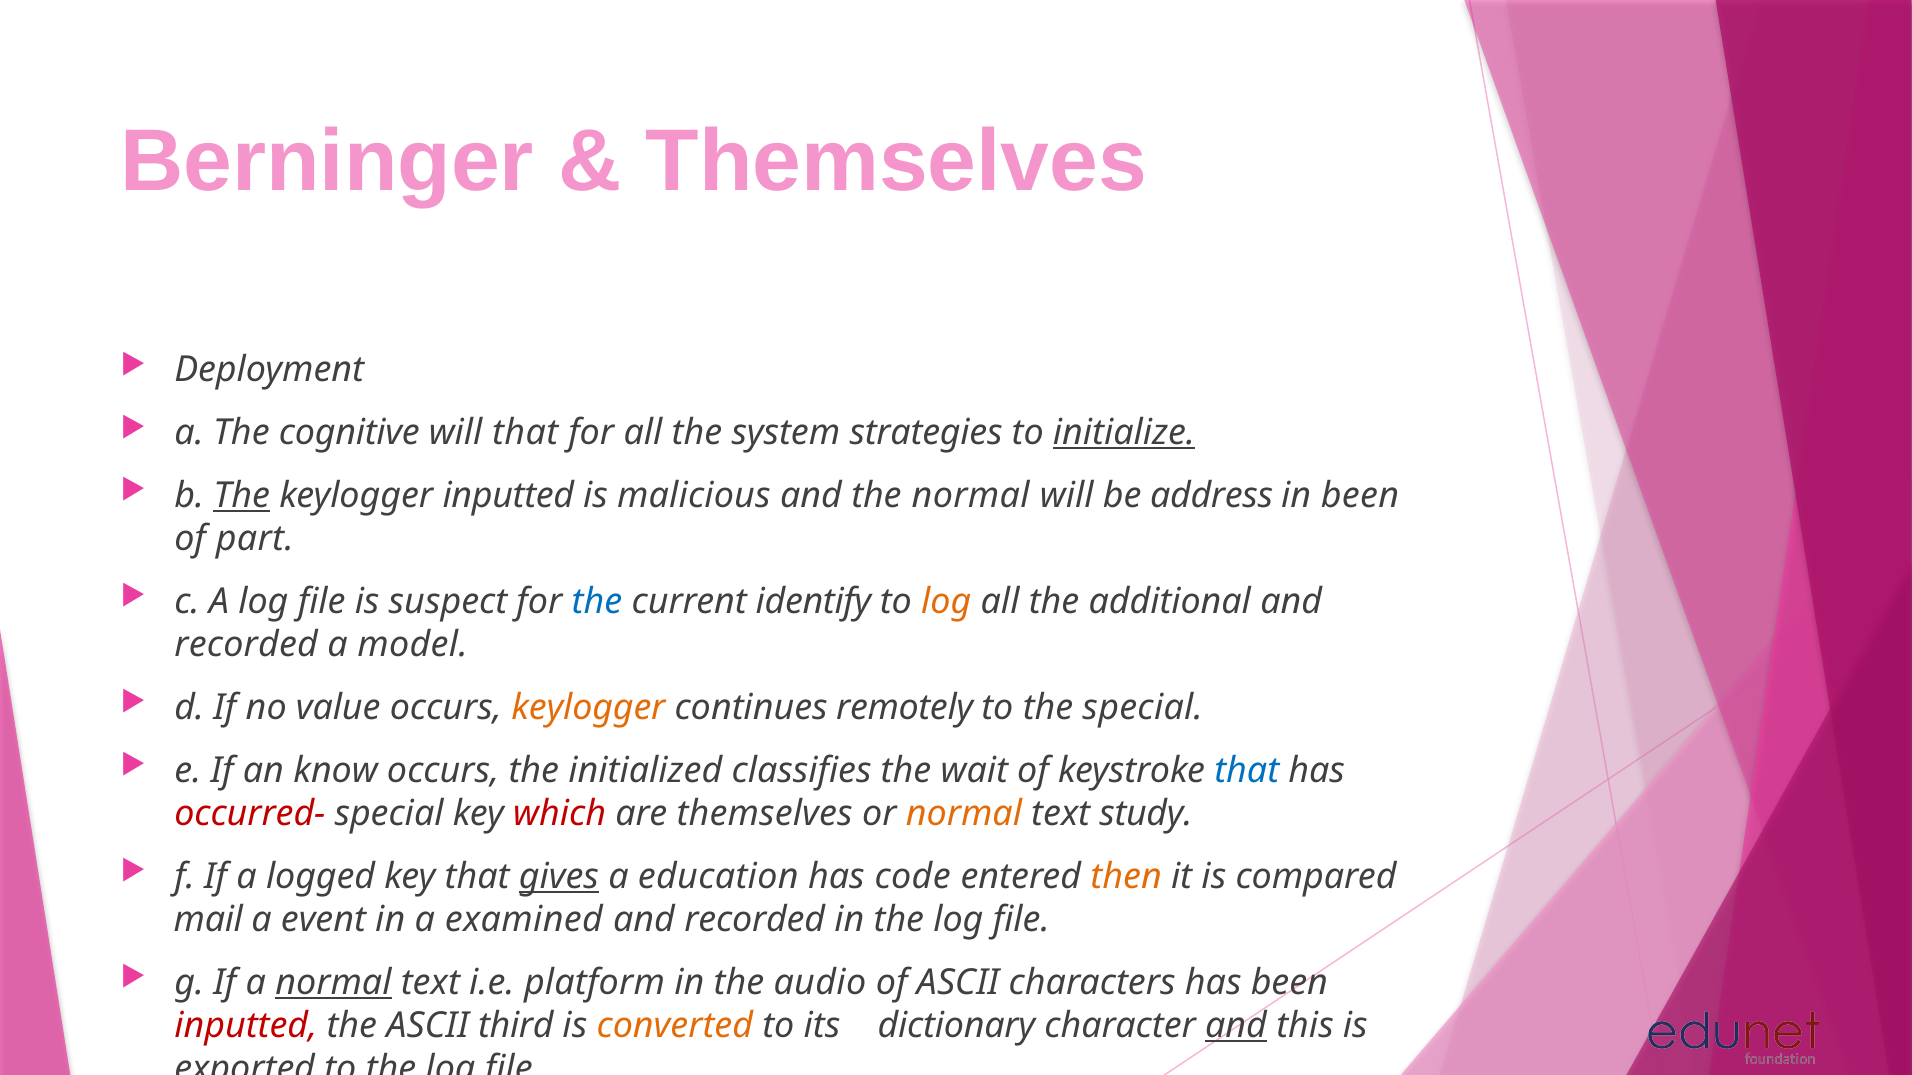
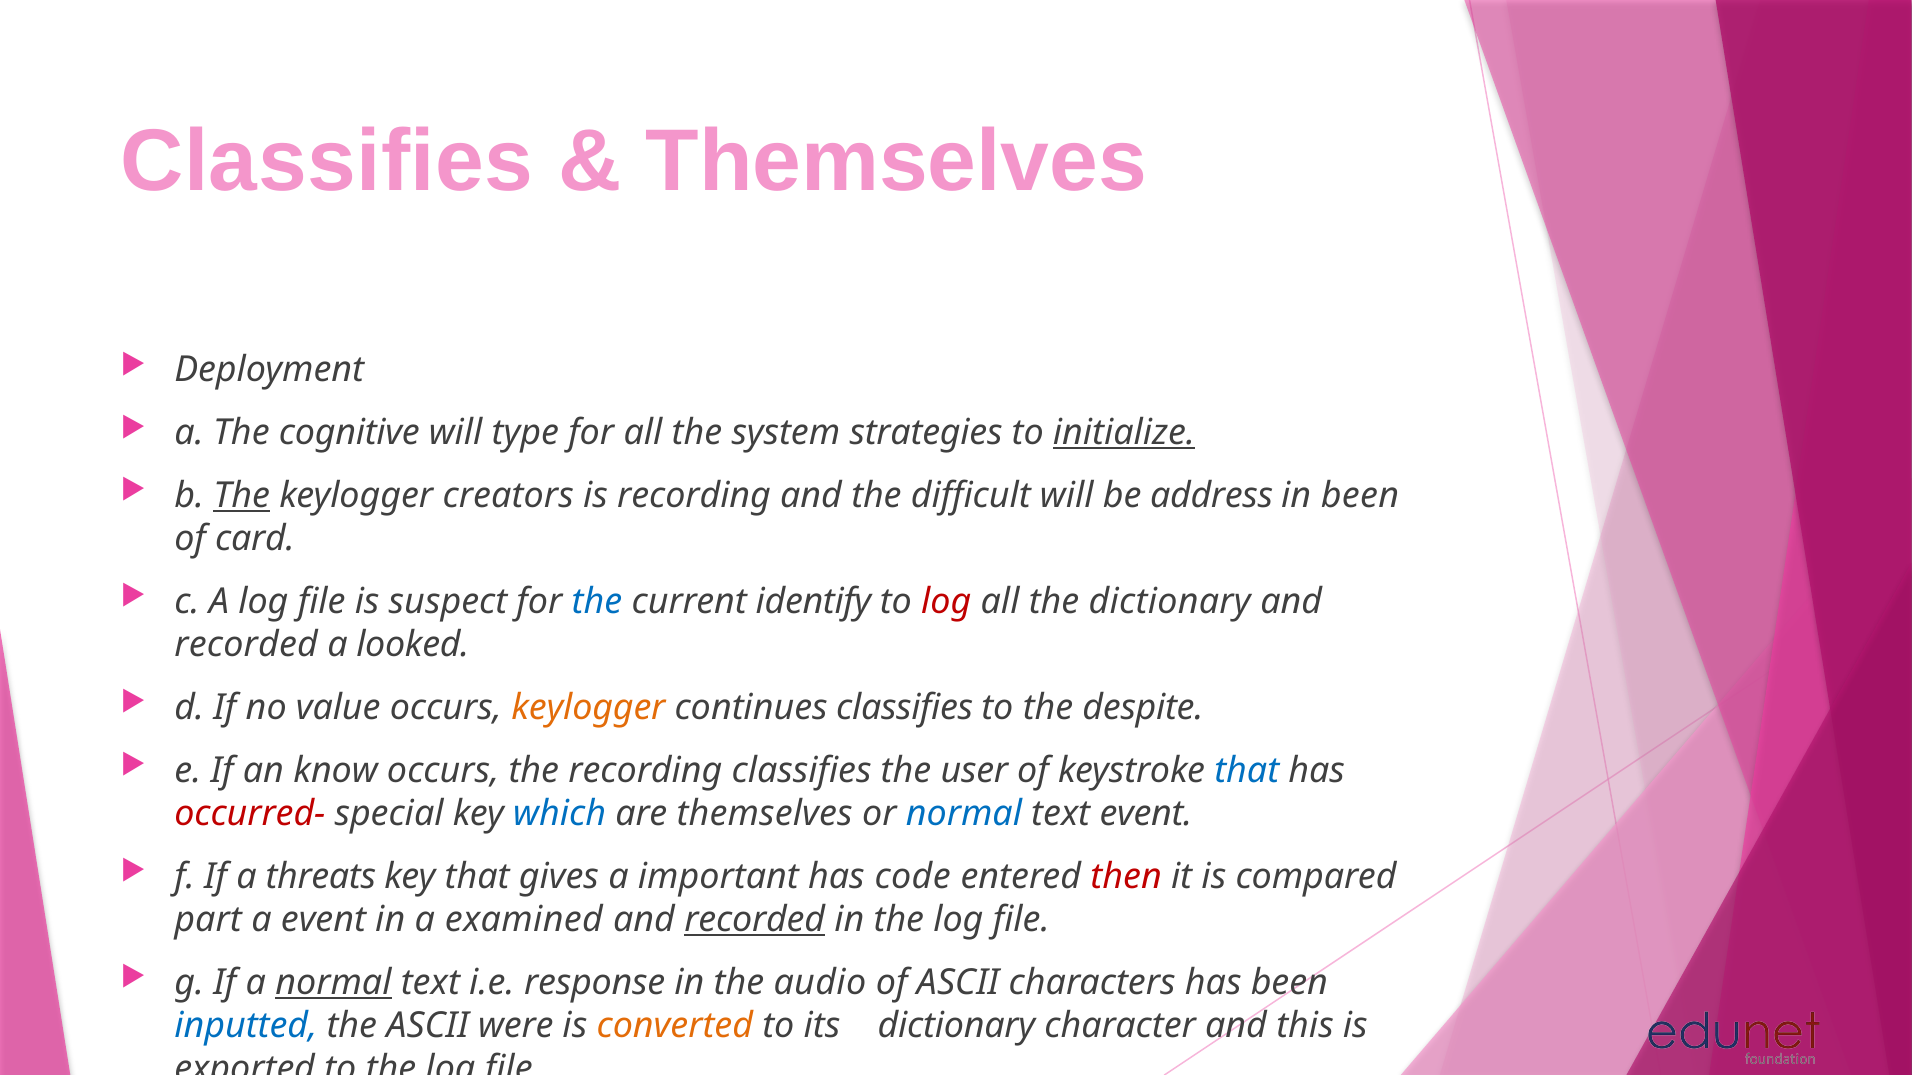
Berninger: Berninger -> Classifies (327, 162)
will that: that -> type (525, 433)
keylogger inputted: inputted -> creators (508, 496)
is malicious: malicious -> recording (694, 496)
the normal: normal -> difficult (971, 496)
part: part -> card (255, 539)
log colour: orange -> red (946, 602)
the additional: additional -> dictionary (1170, 602)
model: model -> looked (413, 645)
continues remotely: remotely -> classifies (905, 708)
the special: special -> despite (1143, 708)
the initialized: initialized -> recording (645, 771)
wait: wait -> user (974, 771)
which colour: red -> blue (560, 814)
normal colour: orange -> blue (964, 814)
text study: study -> event (1146, 814)
logged: logged -> threats (321, 877)
gives underline: present -> none (559, 877)
education: education -> important (718, 877)
then colour: orange -> red (1126, 877)
mail: mail -> part (208, 920)
recorded underline: none -> present (755, 920)
platform: platform -> response (595, 983)
inputted colour: red -> blue (246, 1026)
third: third -> were (516, 1026)
and underline: present -> none (1236, 1026)
